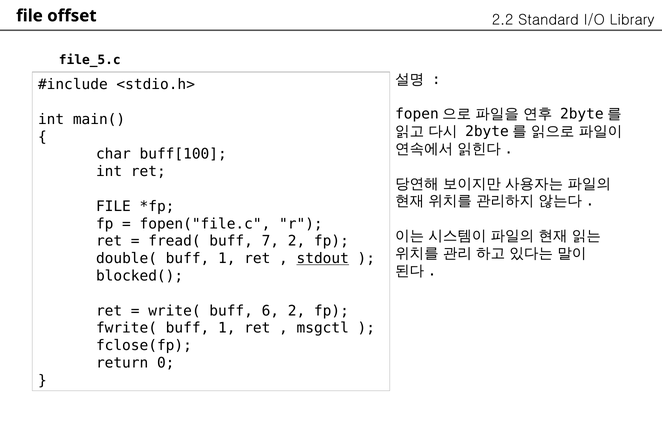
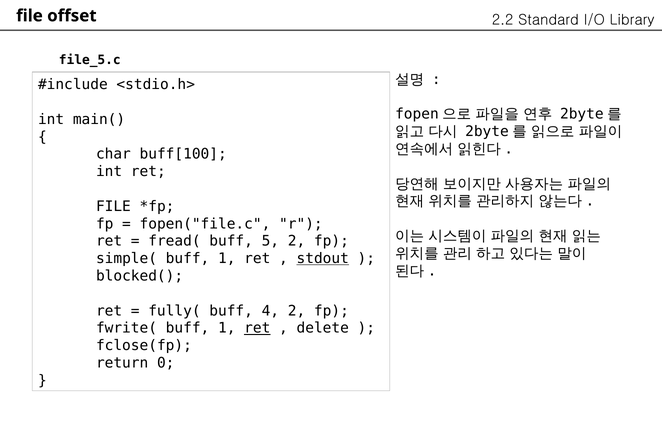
7: 7 -> 5 (270, 241)
double(: double( -> simple( (126, 258)
write(: write( -> fully( (174, 311)
6: 6 -> 4 (270, 311)
ret underline: none -> present (257, 328)
msgctl: msgctl -> delete (323, 328)
